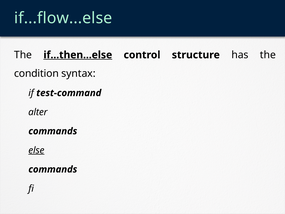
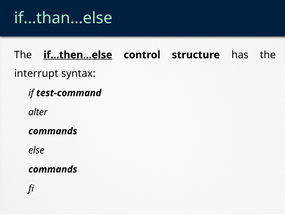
if...flow...else: if...flow...else -> if...than...else (63, 18)
condition: condition -> interrupt (36, 73)
else underline: present -> none (36, 150)
